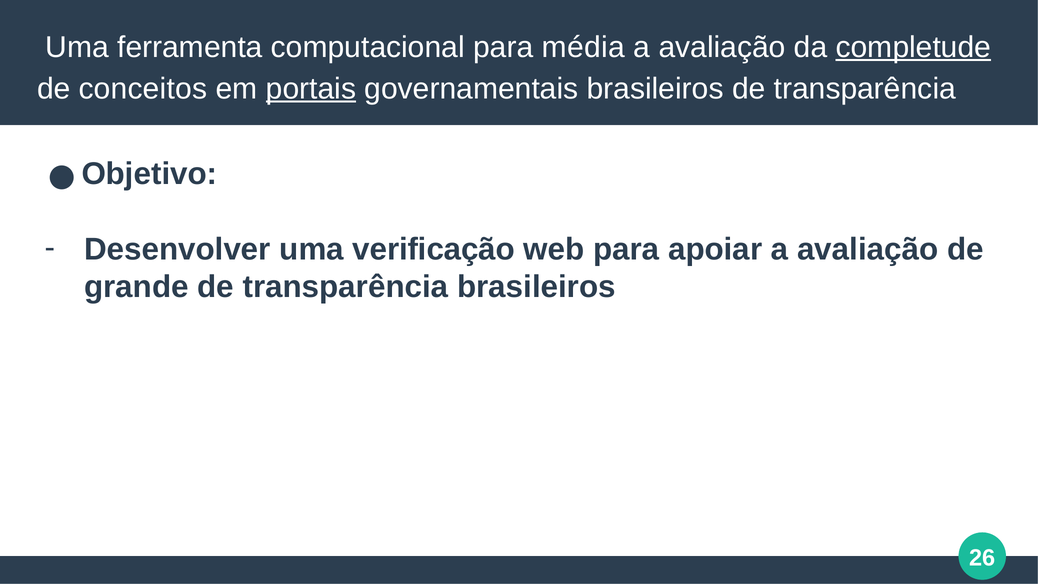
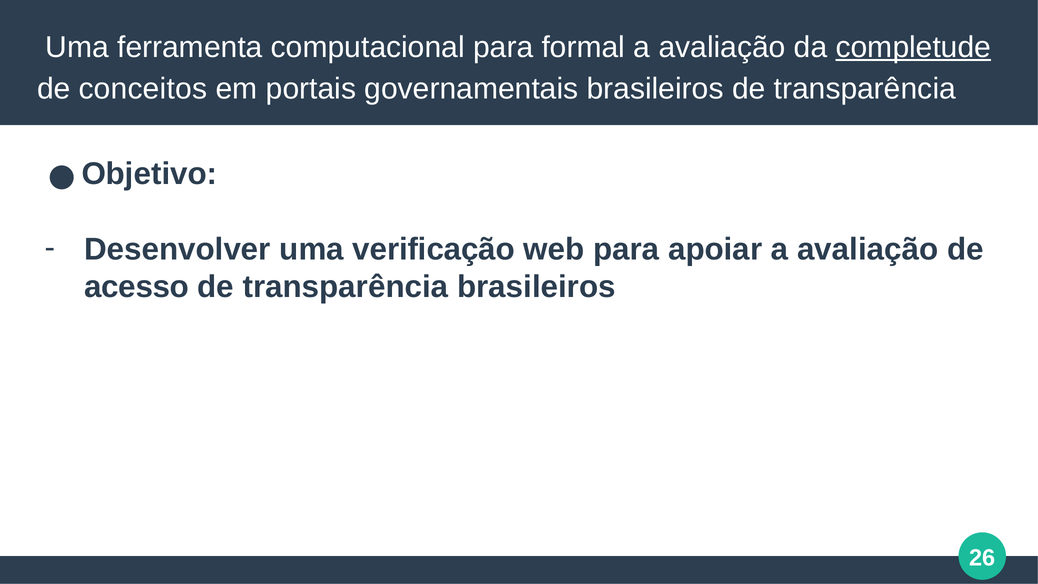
média: média -> formal (583, 47)
portais underline: present -> none (311, 89)
grande: grande -> acesso (137, 287)
